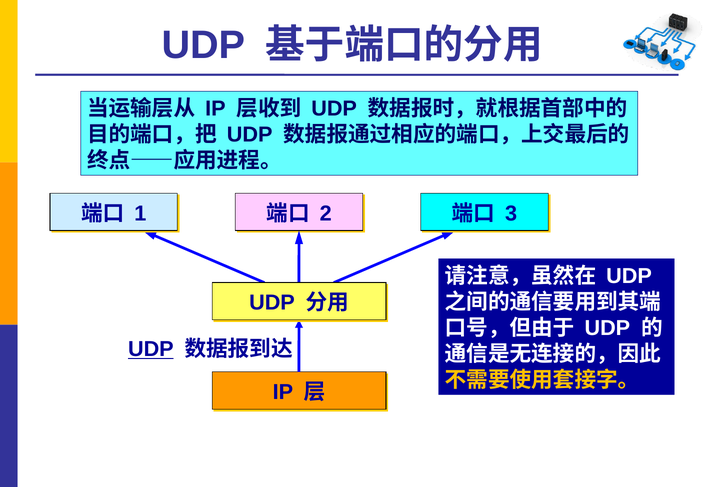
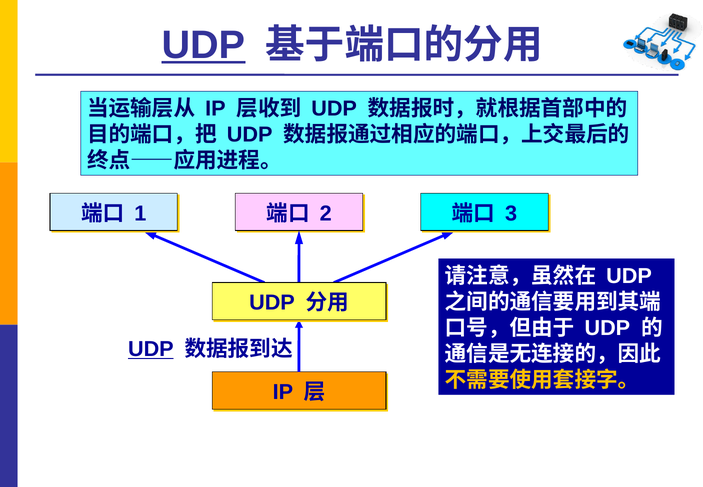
UDP underline: none -> present (203, 45)
